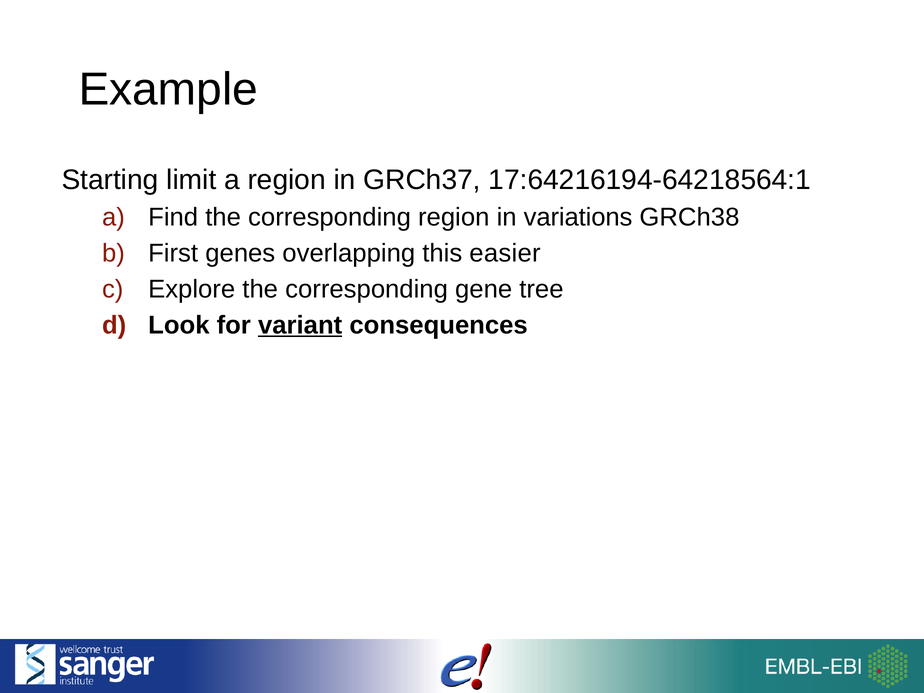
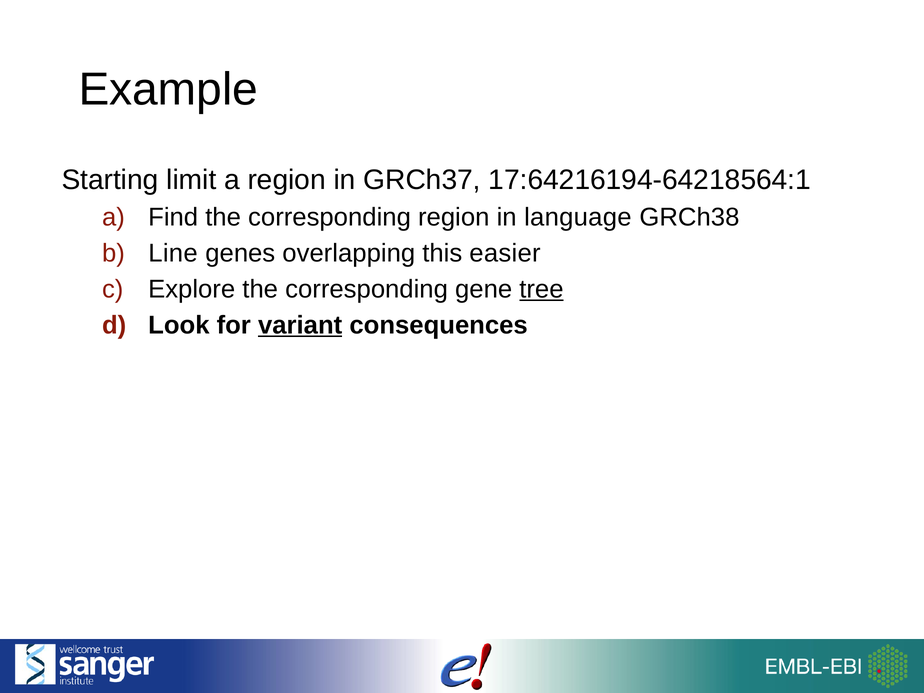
variations: variations -> language (578, 217)
First: First -> Line (173, 253)
tree underline: none -> present (541, 289)
